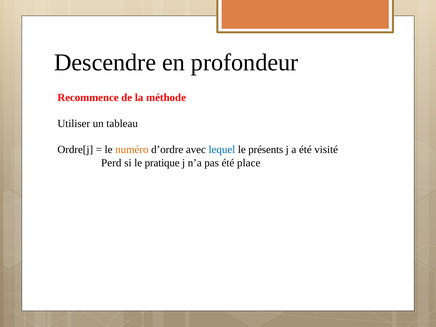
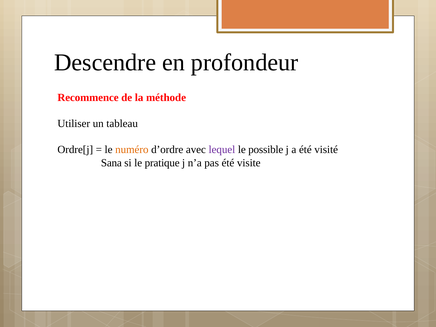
lequel colour: blue -> purple (222, 150)
présents: présents -> possible (266, 150)
Perd: Perd -> Sana (111, 163)
place: place -> visite (249, 163)
